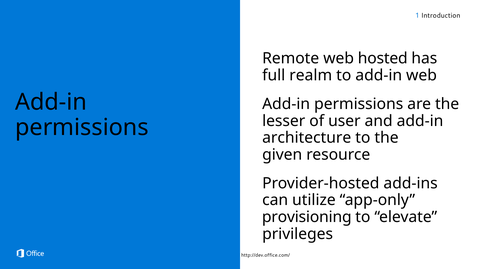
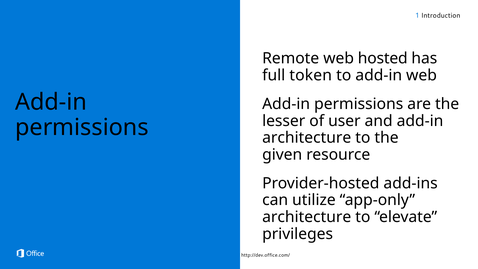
realm: realm -> token (311, 75)
provisioning: provisioning -> architecture (307, 217)
